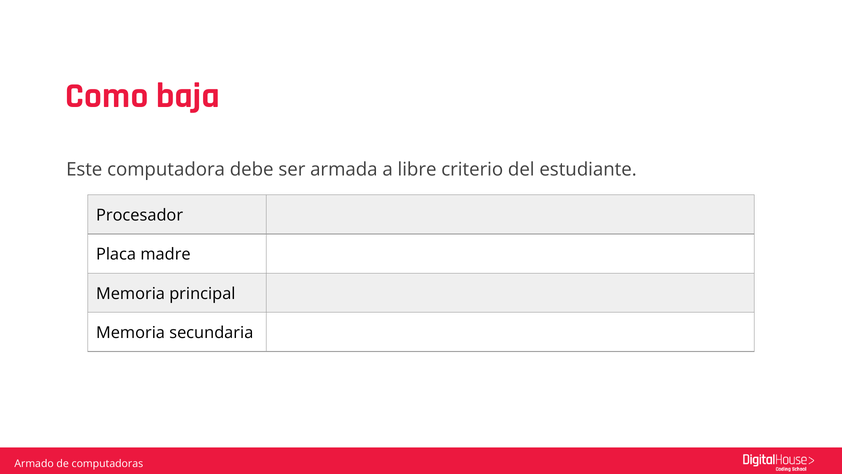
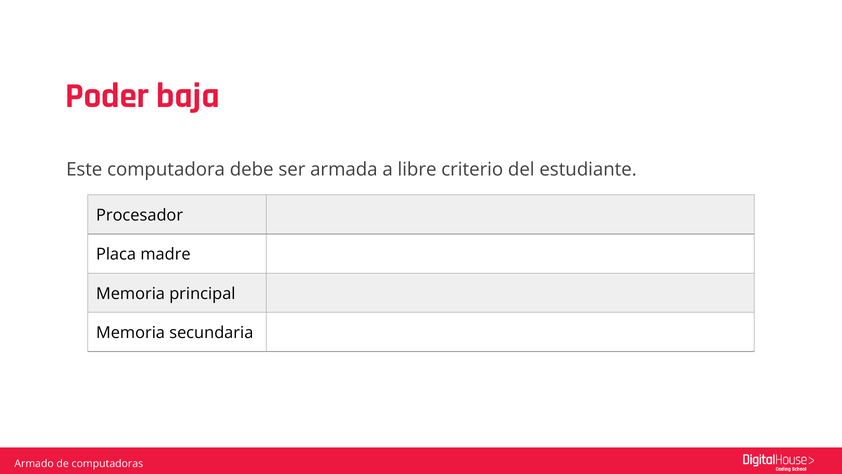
Como: Como -> Poder (107, 96)
